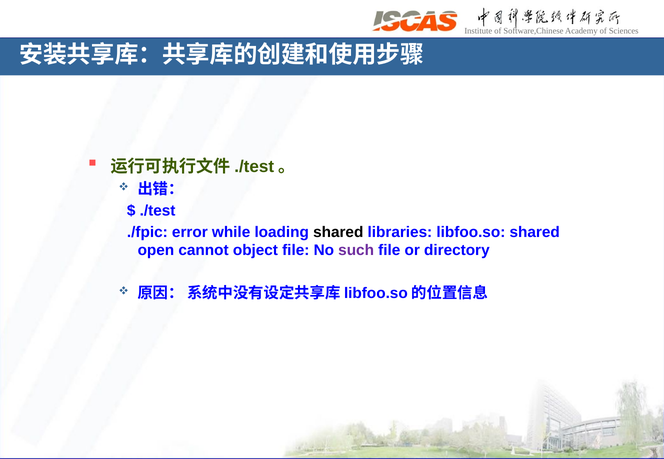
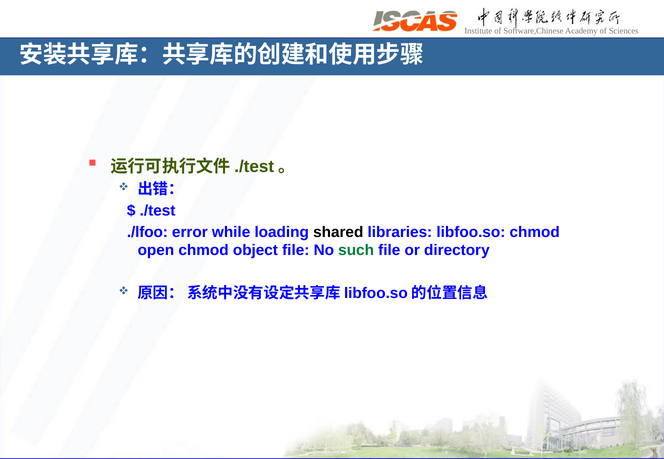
./fpic: ./fpic -> ./lfoo (147, 232)
libfoo.so shared: shared -> chmod (535, 232)
open cannot: cannot -> chmod (204, 251)
such colour: purple -> green (356, 251)
